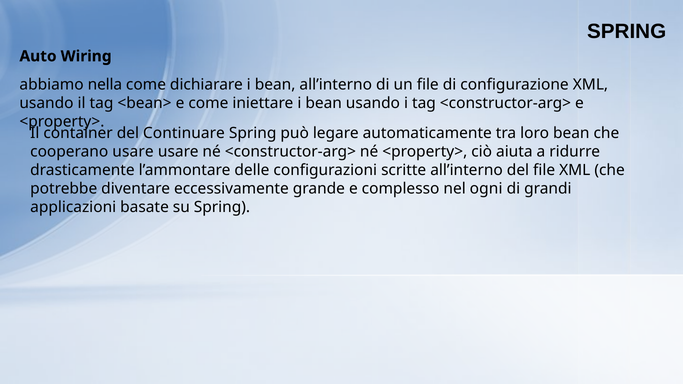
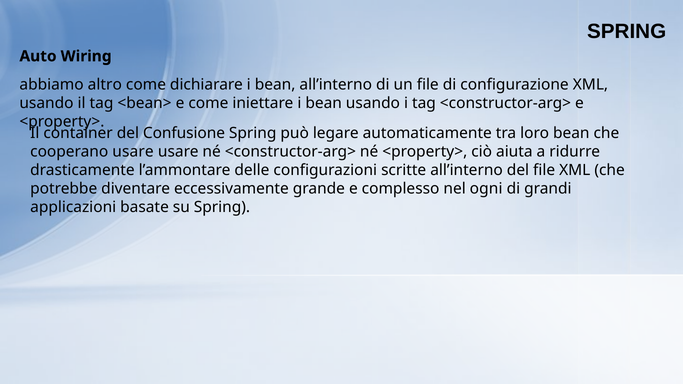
nella: nella -> altro (105, 84)
Continuare: Continuare -> Confusione (184, 133)
